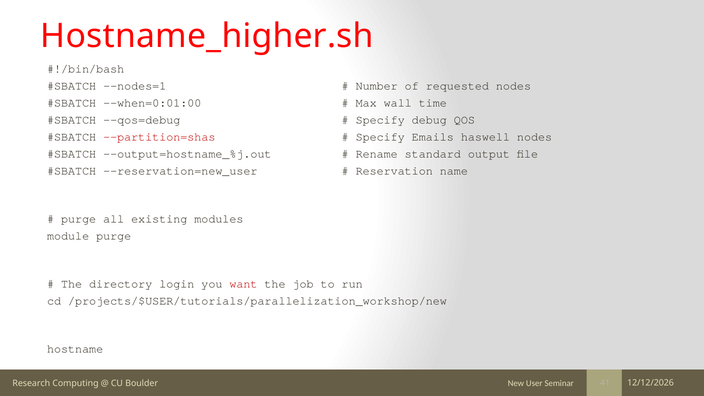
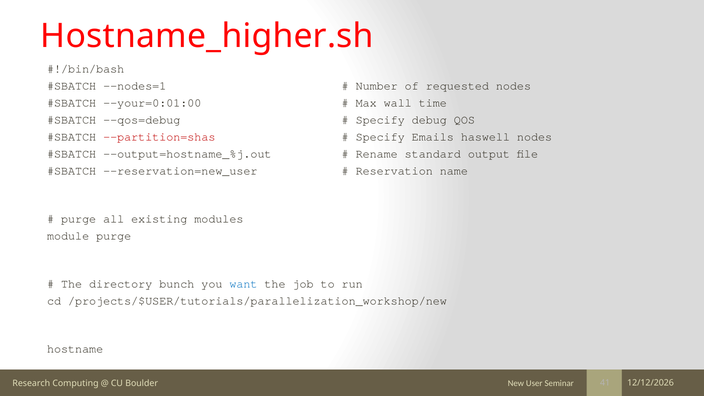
--when=0:01:00: --when=0:01:00 -> --your=0:01:00 (152, 103)
login: login -> bunch (177, 284)
want colour: red -> blue (243, 284)
